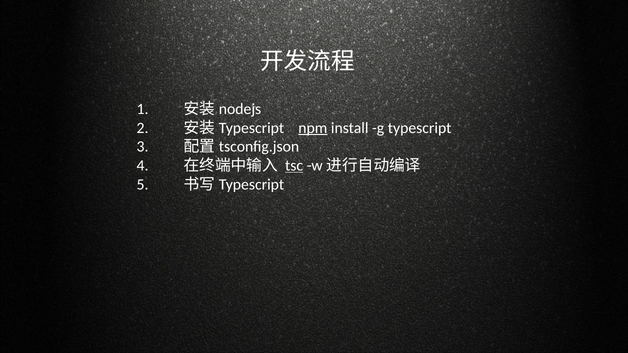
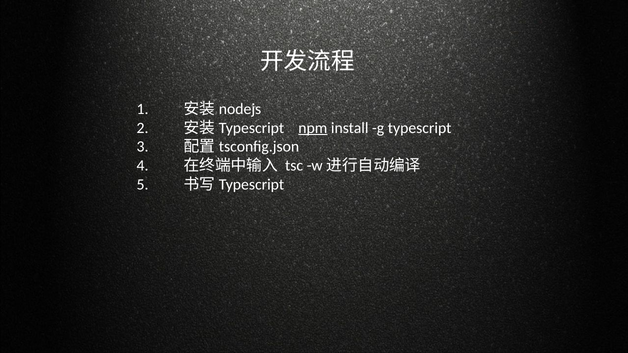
tsc underline: present -> none (294, 166)
